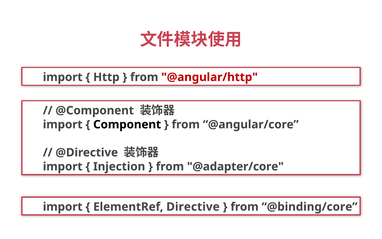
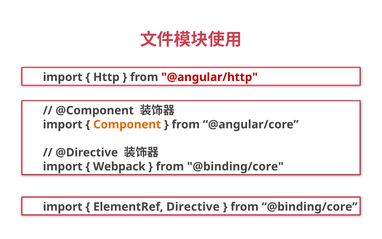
Component colour: black -> orange (127, 124)
Injection: Injection -> Webpack (119, 166)
@adapter/core: @adapter/core -> @binding/core (235, 166)
